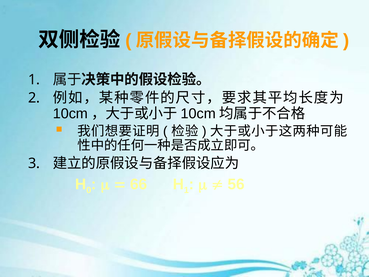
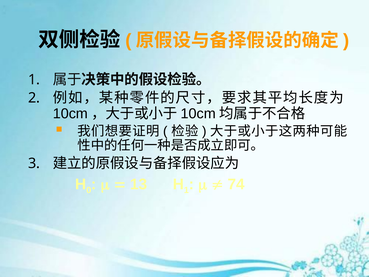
66: 66 -> 13 (139, 184)
56: 56 -> 74 (236, 184)
